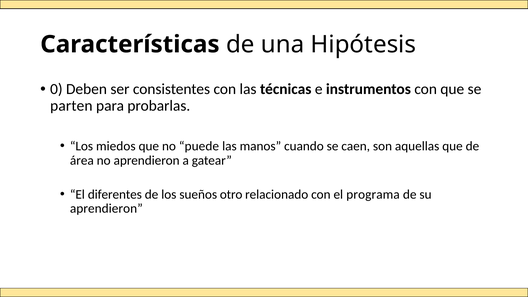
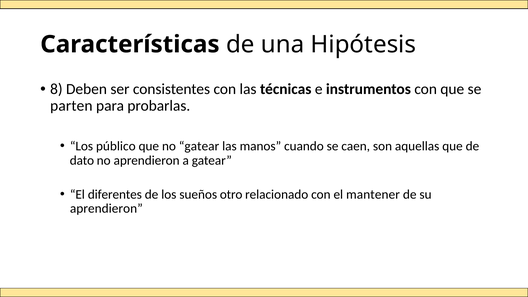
0: 0 -> 8 (56, 89)
miedos: miedos -> público (116, 146)
no puede: puede -> gatear (199, 146)
área: área -> dato (82, 160)
programa: programa -> mantener (373, 194)
